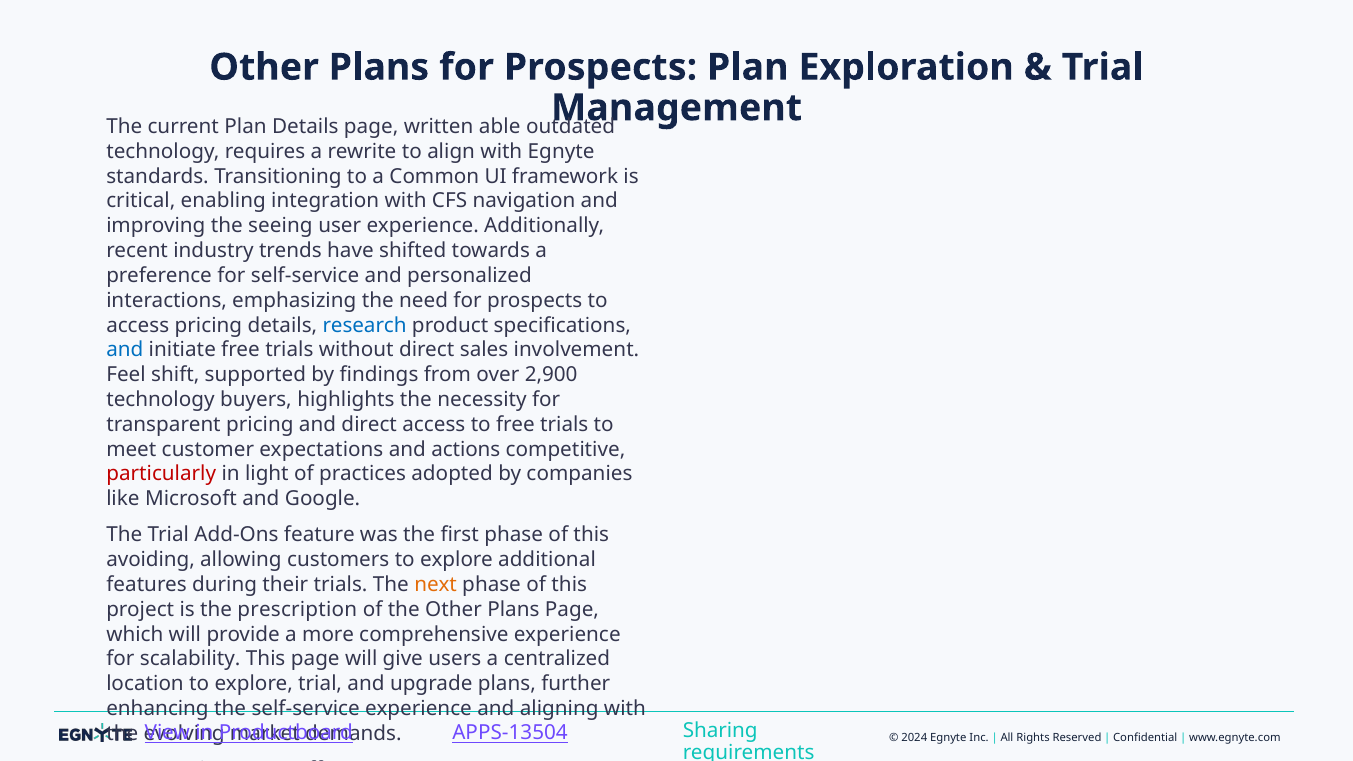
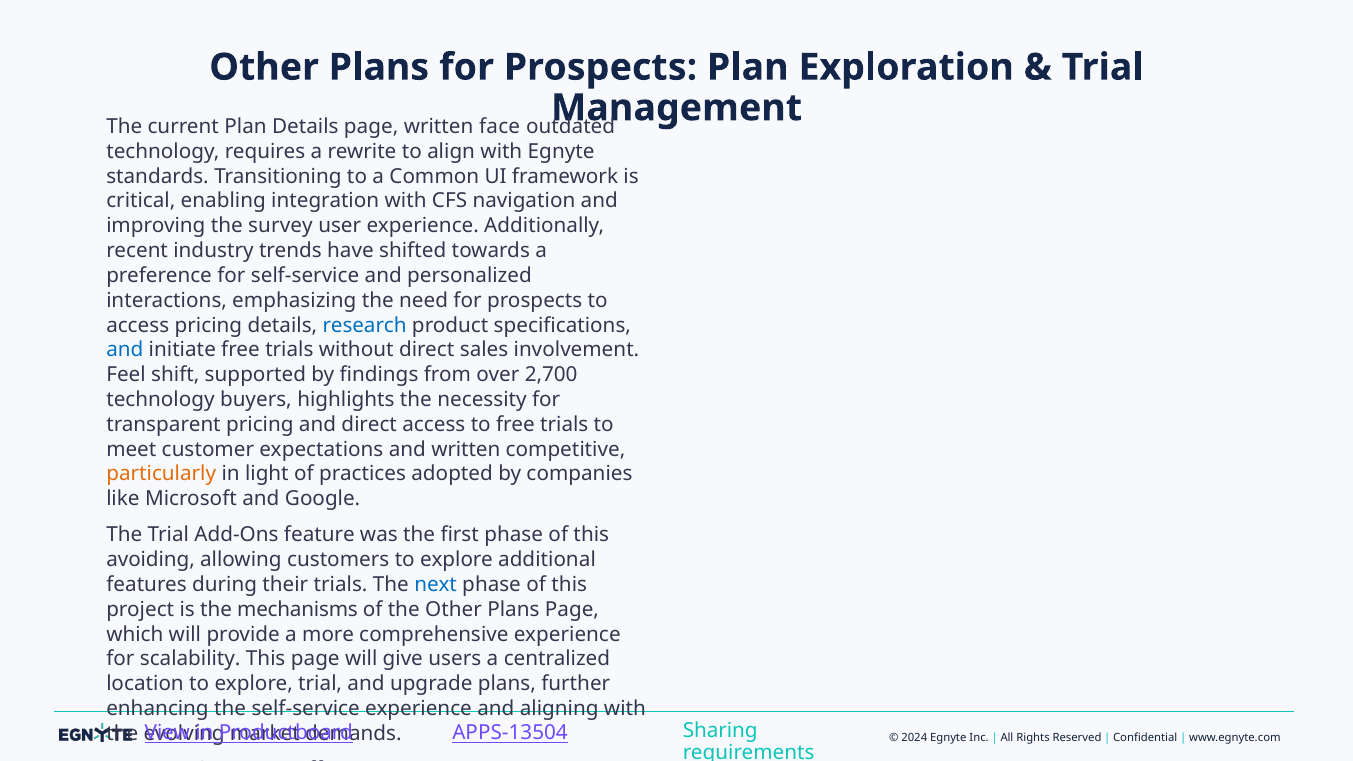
able: able -> face (500, 127)
seeing: seeing -> survey (280, 226)
2,900: 2,900 -> 2,700 (551, 375)
and actions: actions -> written (466, 449)
particularly colour: red -> orange (161, 474)
next colour: orange -> blue (436, 585)
prescription: prescription -> mechanisms (297, 610)
